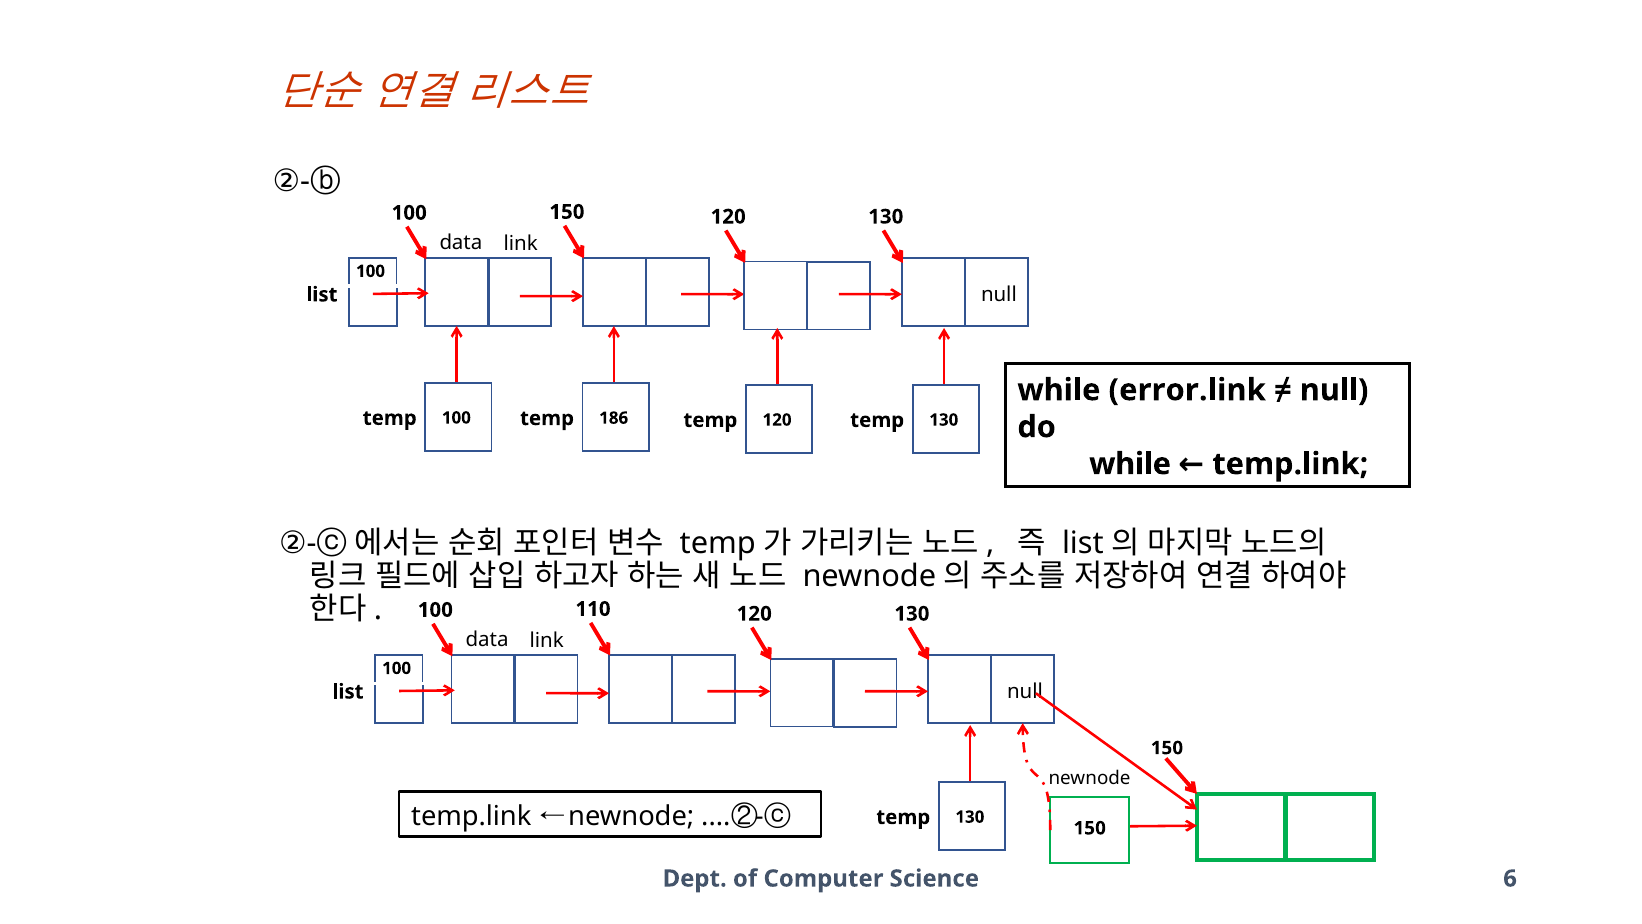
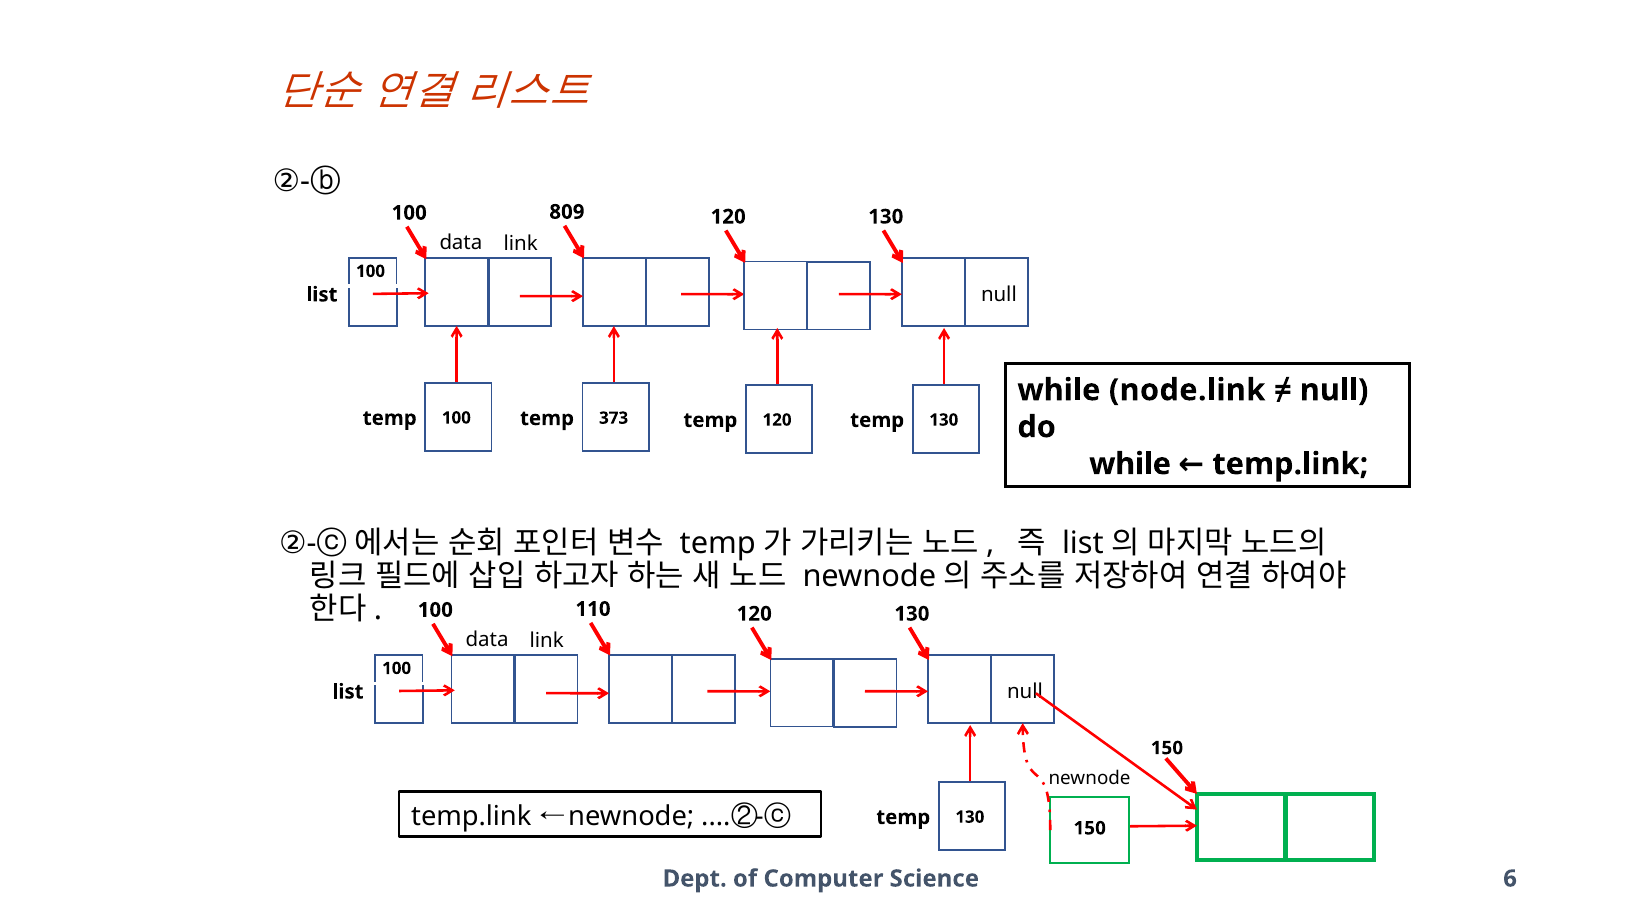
100 150: 150 -> 809 (567, 212)
error.link: error.link -> node.link (1187, 390)
186: 186 -> 373 (614, 418)
